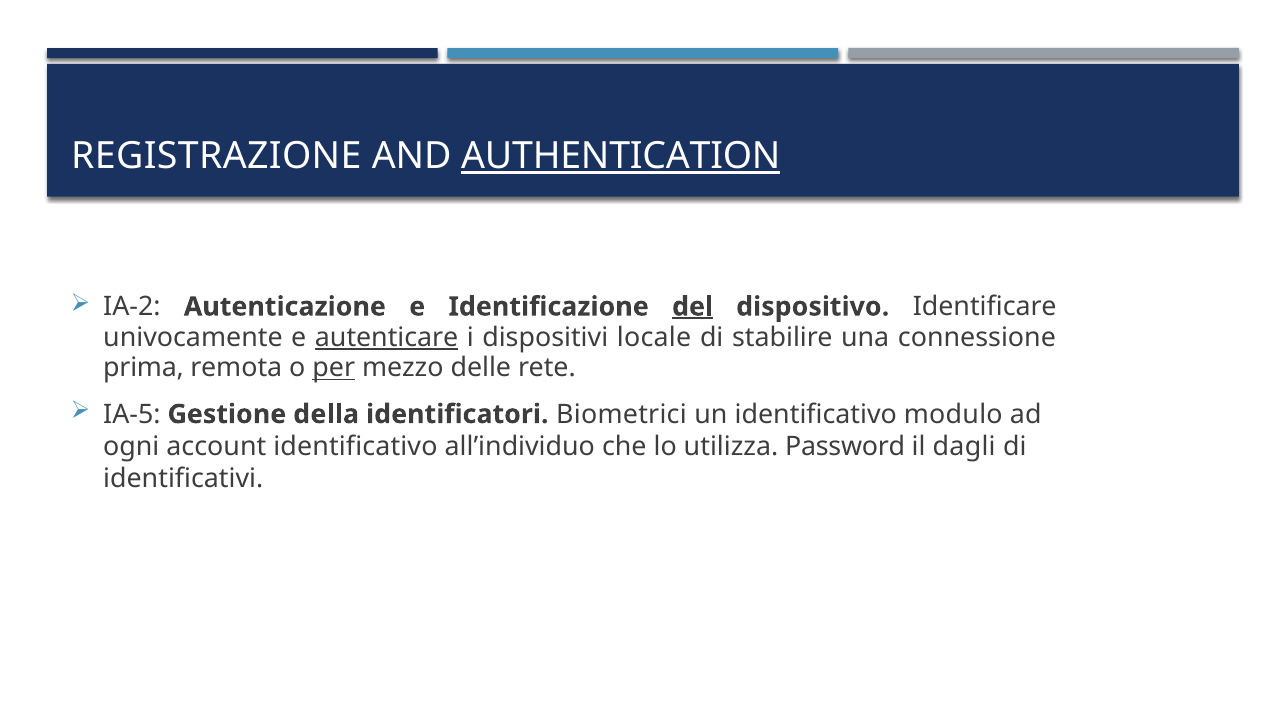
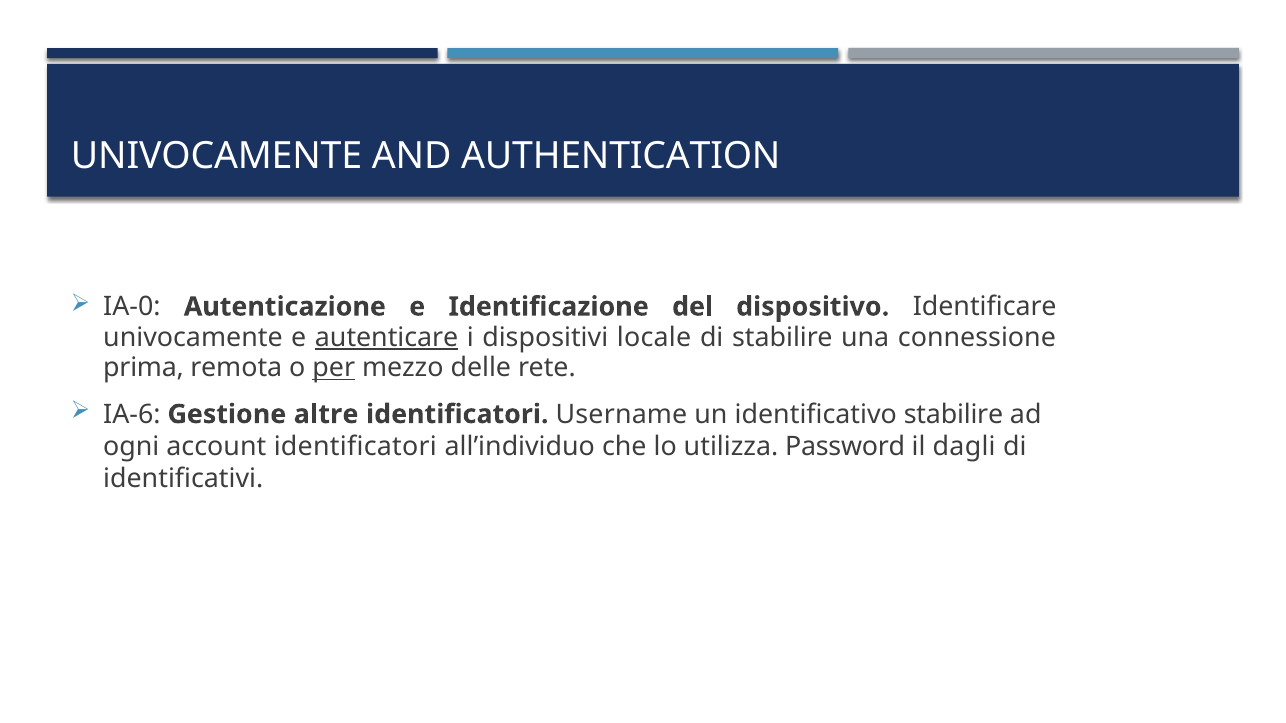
REGISTRAZIONE: REGISTRAZIONE -> UNIVOCAMENTE (217, 156)
AUTHENTICATION underline: present -> none (621, 156)
IA-2: IA-2 -> IA-0 (132, 307)
del underline: present -> none (693, 307)
IA-5: IA-5 -> IA-6 (132, 414)
della: della -> altre (326, 414)
Biometrici: Biometrici -> Username (622, 414)
identificativo modulo: modulo -> stabilire (954, 414)
account identificativo: identificativo -> identificatori (355, 447)
